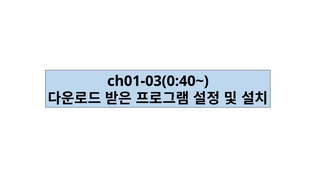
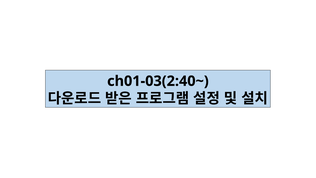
ch01-03(0:40~: ch01-03(0:40~ -> ch01-03(2:40~ (158, 81)
